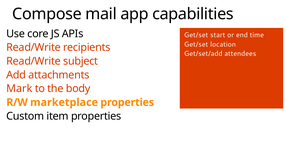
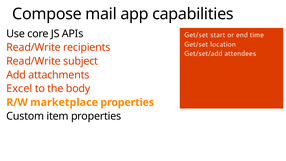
Mark: Mark -> Excel (19, 89)
